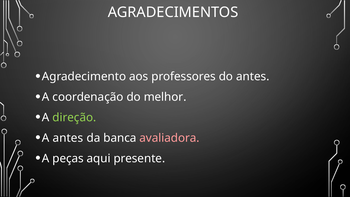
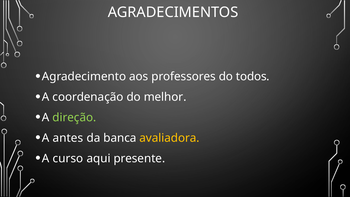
do antes: antes -> todos (253, 77)
avaliadora colour: pink -> yellow (170, 138)
peças: peças -> curso (68, 158)
